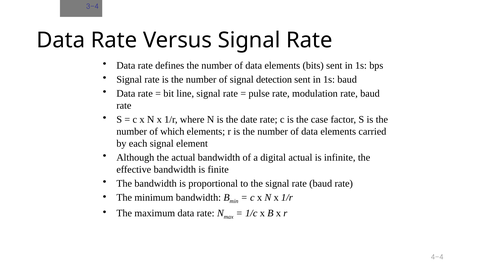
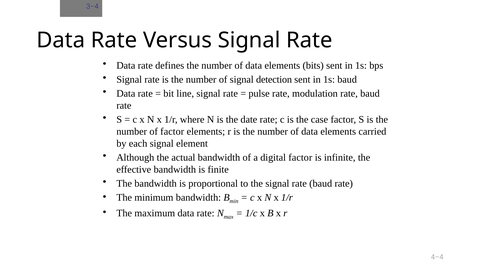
of which: which -> factor (172, 131)
digital actual: actual -> factor (300, 157)
